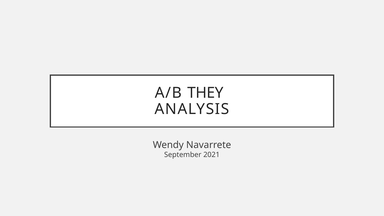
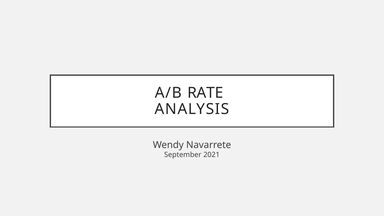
THEY: THEY -> RATE (205, 93)
